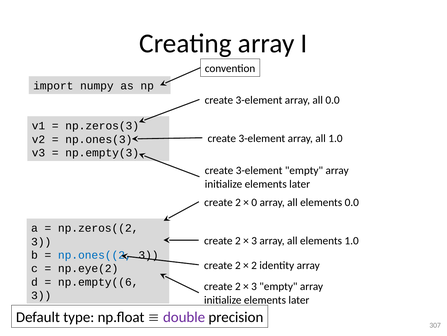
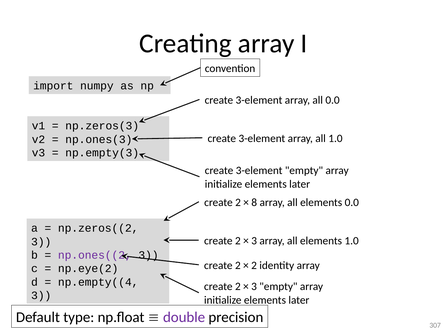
0: 0 -> 8 (254, 202)
np.ones((2 colour: blue -> purple (95, 255)
np.empty((6: np.empty((6 -> np.empty((4 (98, 281)
